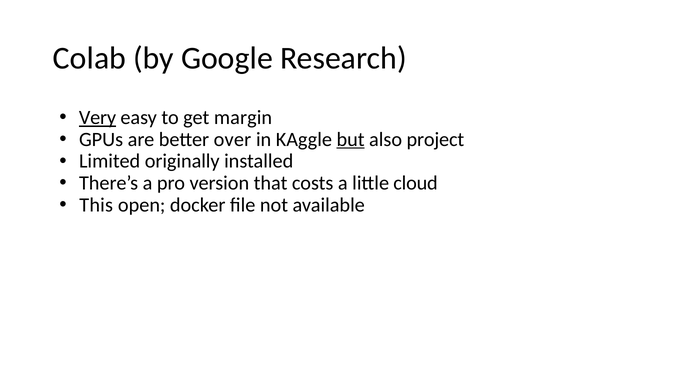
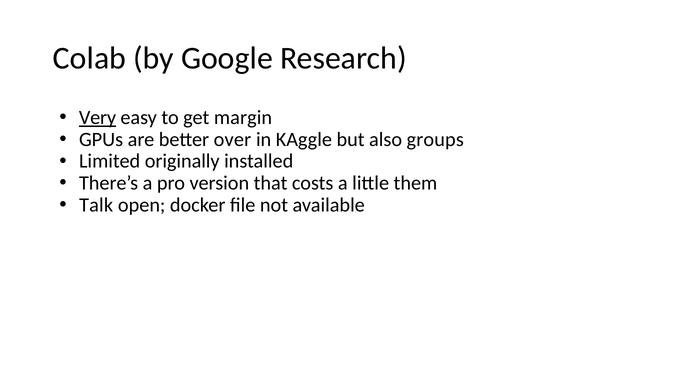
but underline: present -> none (351, 139)
project: project -> groups (435, 139)
cloud: cloud -> them (415, 183)
This: This -> Talk (96, 205)
